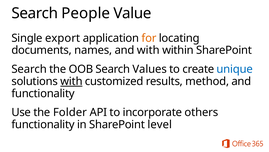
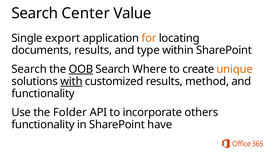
People: People -> Center (86, 13)
documents names: names -> results (93, 50)
and with: with -> type (148, 50)
OOB underline: none -> present (81, 69)
Values: Values -> Where (150, 69)
unique colour: blue -> orange (235, 69)
level: level -> have (160, 124)
